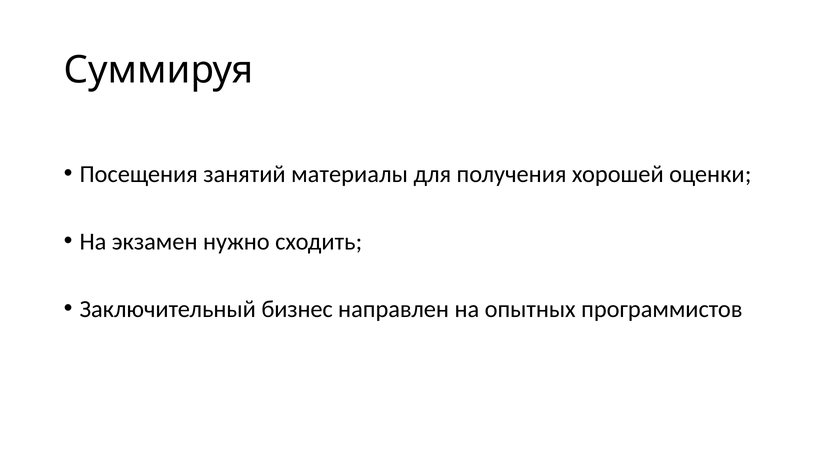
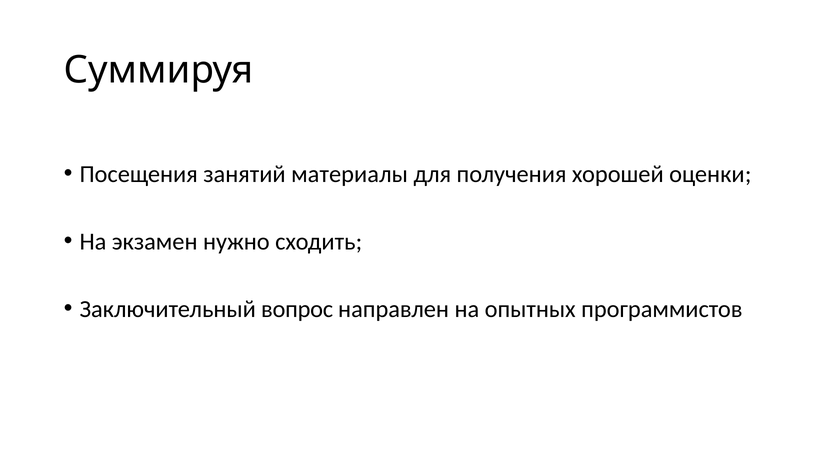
бизнес: бизнес -> вопрос (297, 309)
